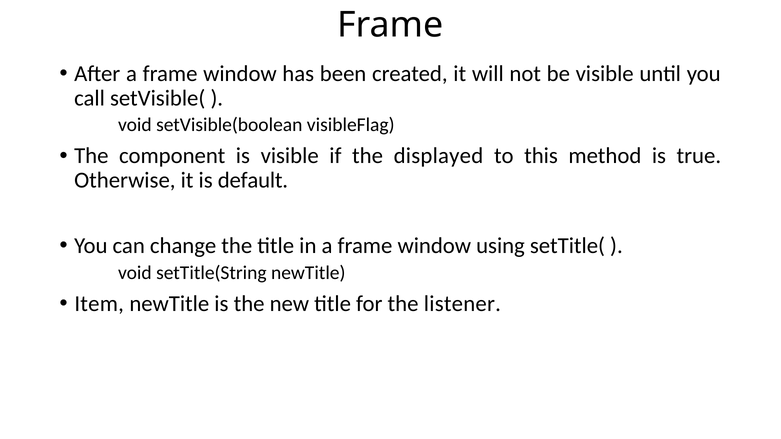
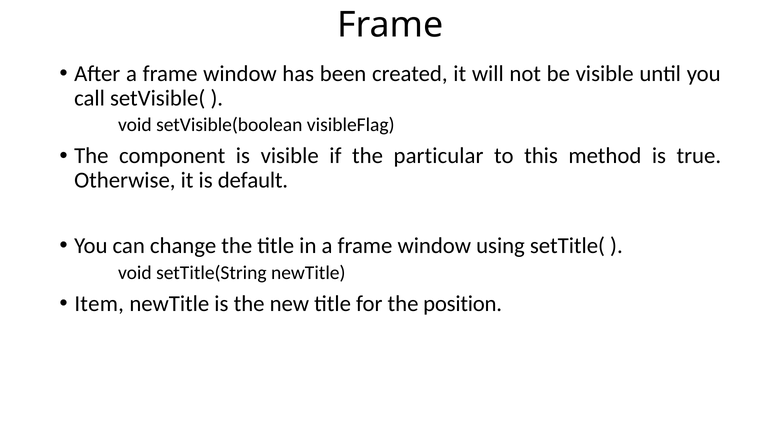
displayed: displayed -> particular (439, 156)
listener: listener -> position (463, 304)
